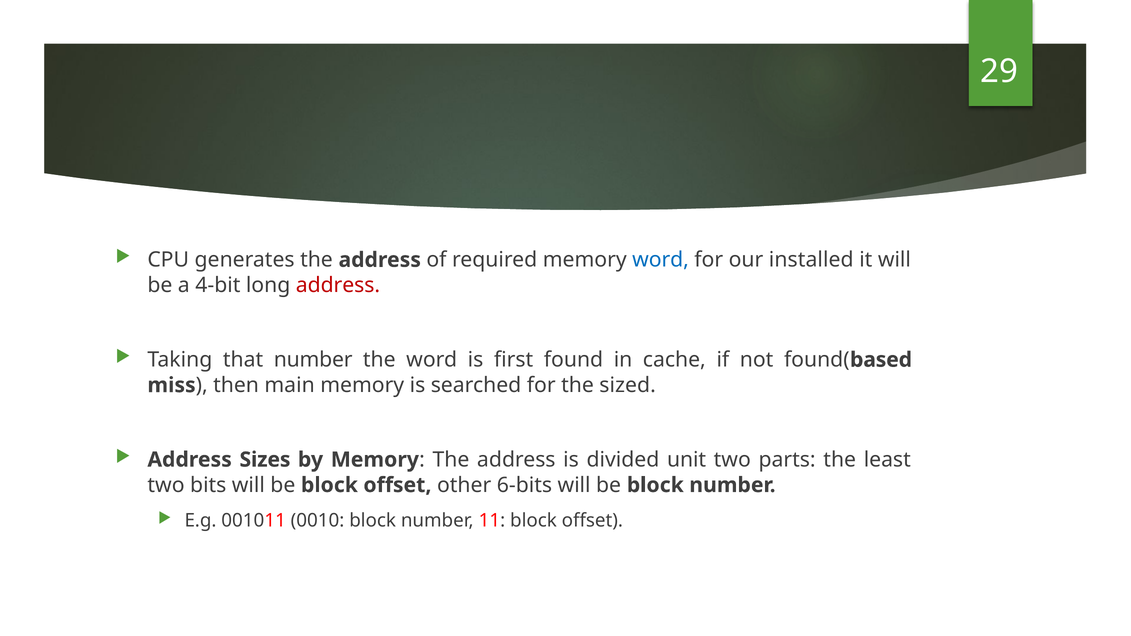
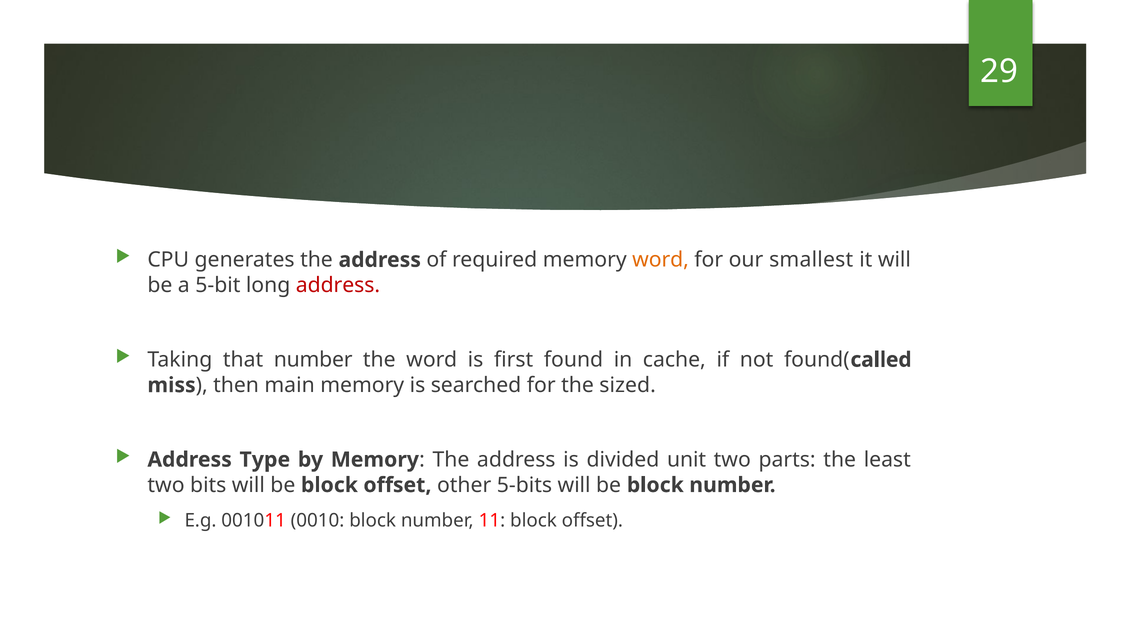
word colour: blue -> orange (661, 260)
installed: installed -> smallest (811, 260)
4-bit: 4-bit -> 5-bit (218, 285)
based: based -> called (881, 360)
Sizes: Sizes -> Type (265, 460)
6-bits: 6-bits -> 5-bits (524, 485)
